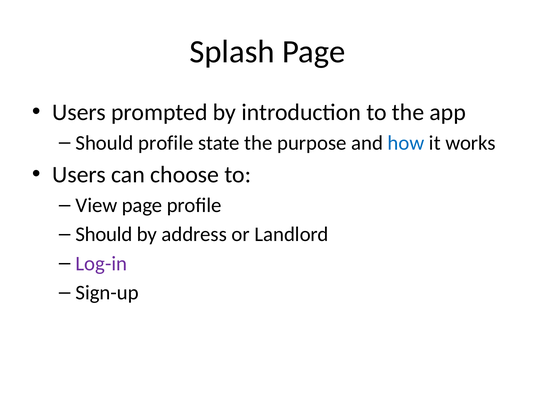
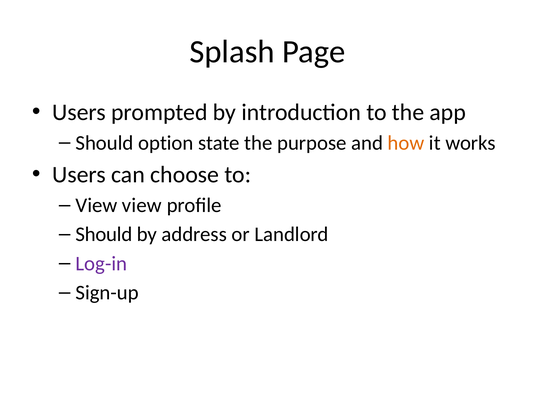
Should profile: profile -> option (166, 143)
how colour: blue -> orange (406, 143)
View page: page -> view (142, 205)
